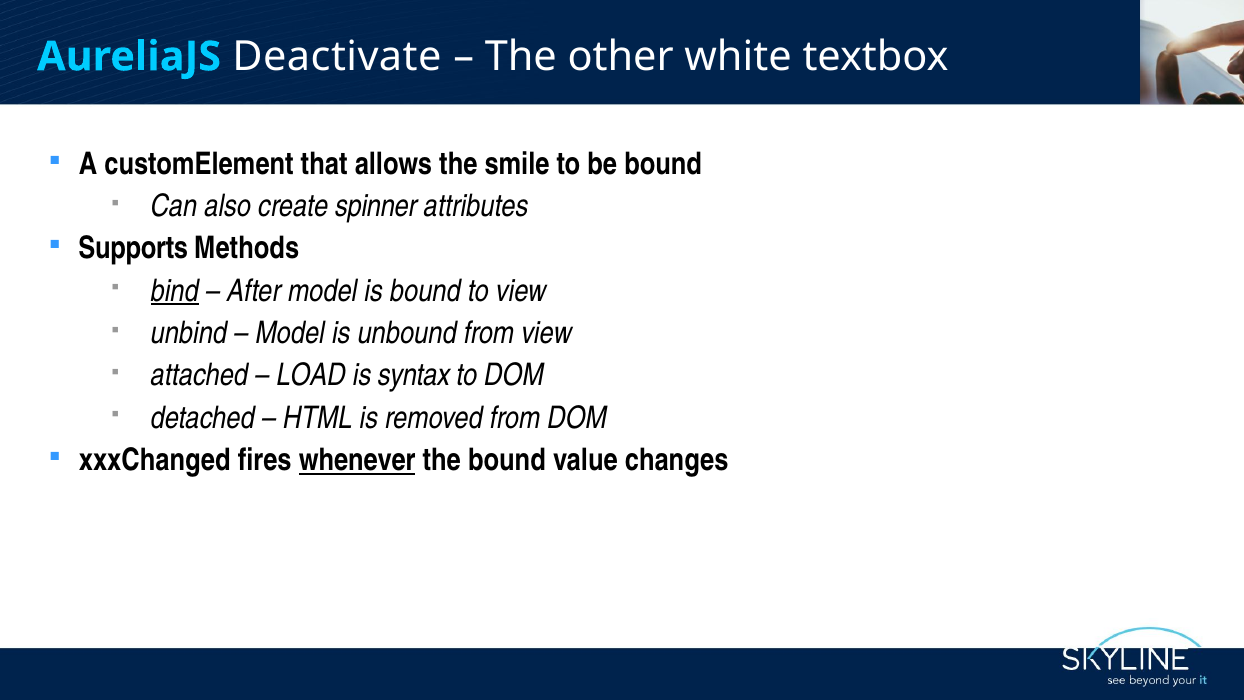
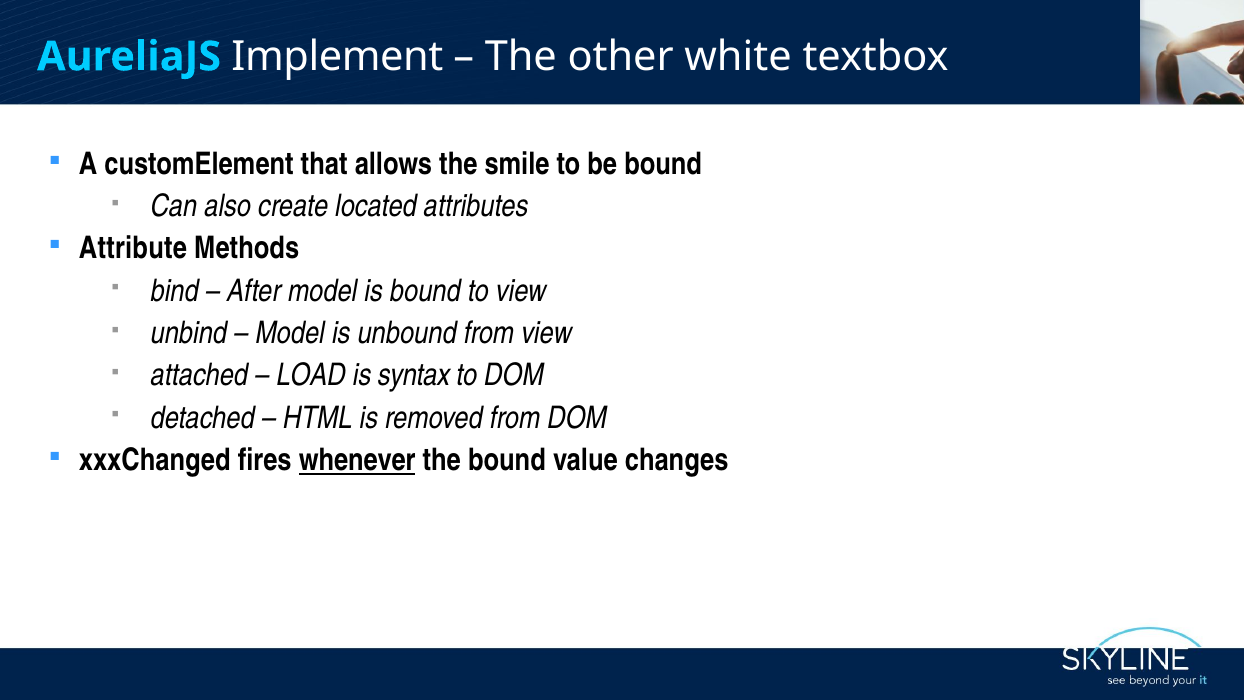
Deactivate: Deactivate -> Implement (337, 57)
spinner: spinner -> located (376, 206)
Supports: Supports -> Attribute (133, 248)
bind underline: present -> none (175, 291)
